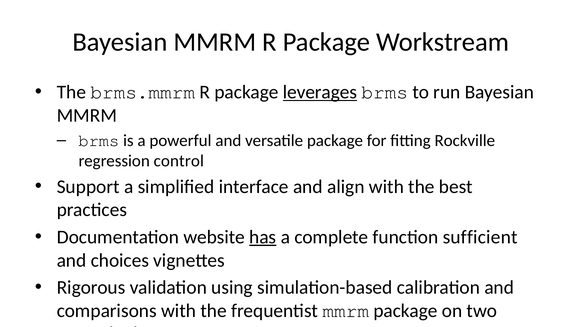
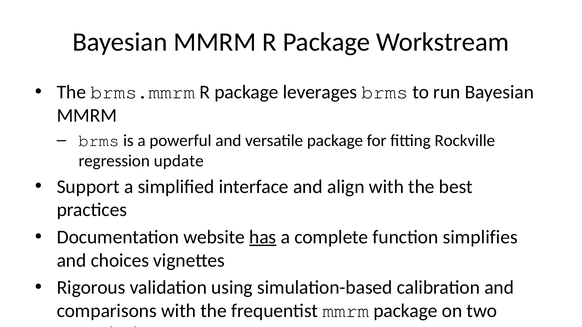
leverages underline: present -> none (320, 92)
control: control -> update (179, 161)
sufficient: sufficient -> simplifies (480, 237)
